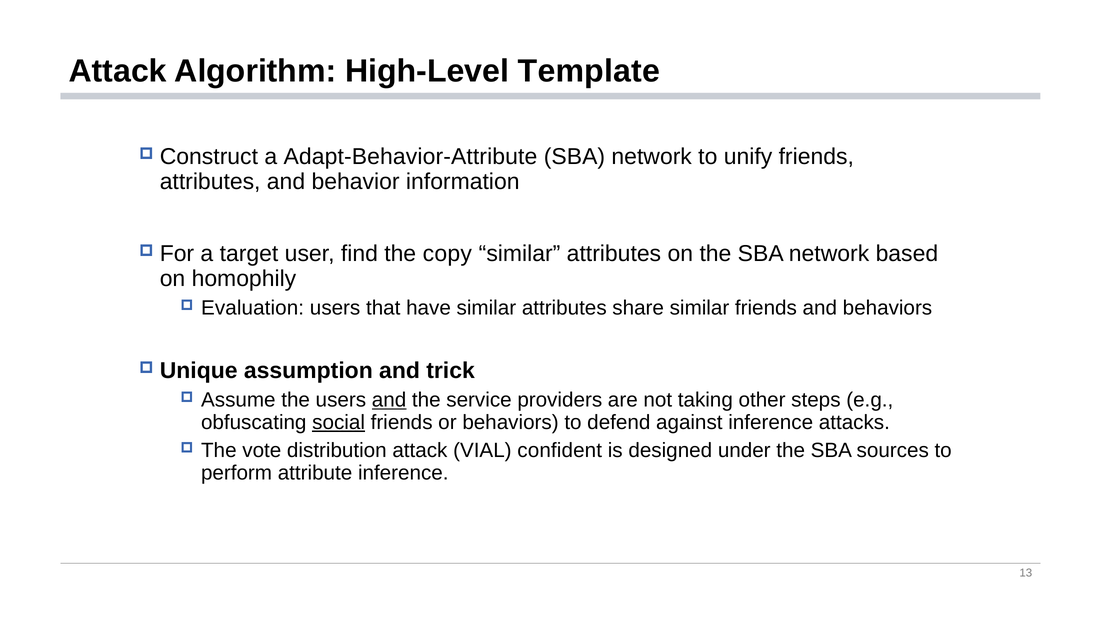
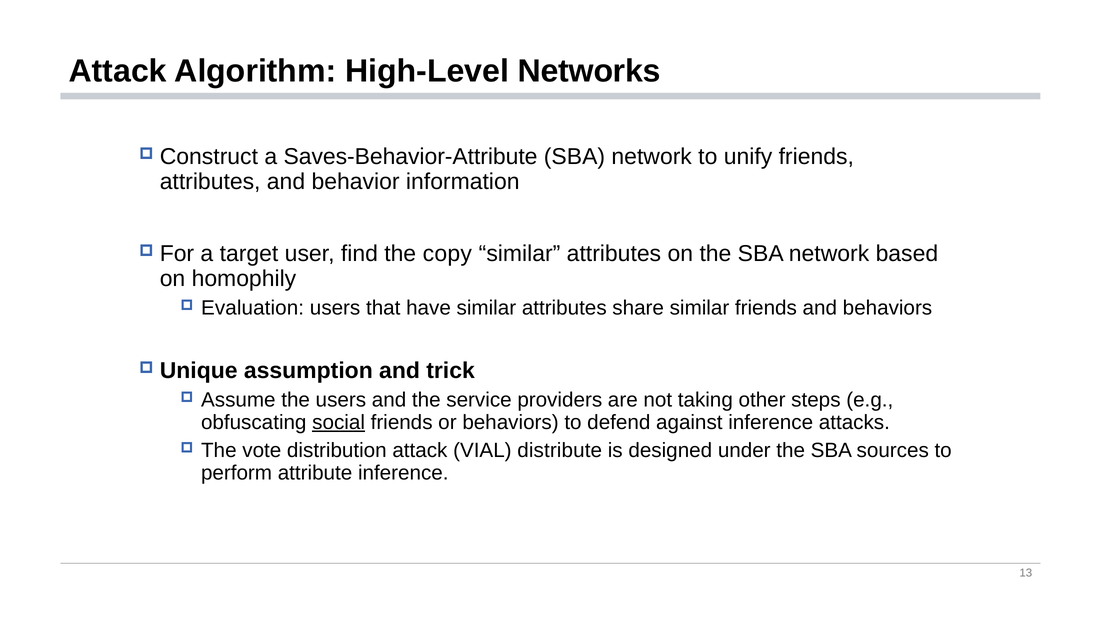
Template: Template -> Networks (589, 71)
Adapt-Behavior-Attribute: Adapt-Behavior-Attribute -> Saves-Behavior-Attribute (411, 157)
and underline: present -> none (389, 400)
confident: confident -> distribute (560, 451)
